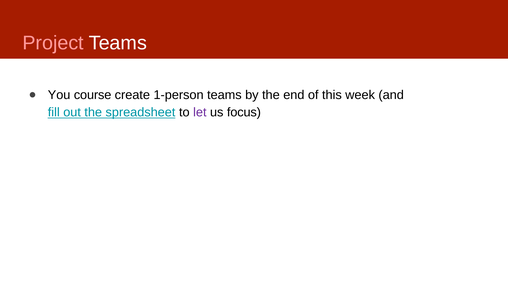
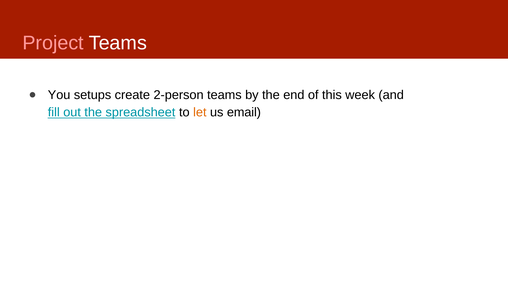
course: course -> setups (93, 95)
1-person: 1-person -> 2-person (179, 95)
let colour: purple -> orange (200, 113)
focus: focus -> email (244, 113)
